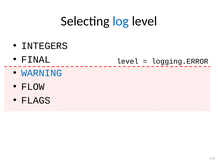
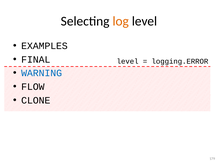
log colour: blue -> orange (121, 21)
INTEGERS: INTEGERS -> EXAMPLES (45, 46)
FLAGS: FLAGS -> CLONE (36, 100)
